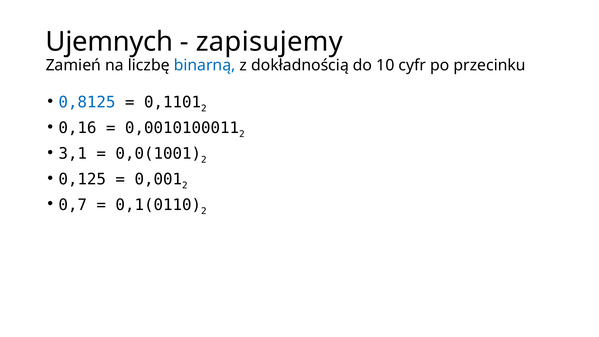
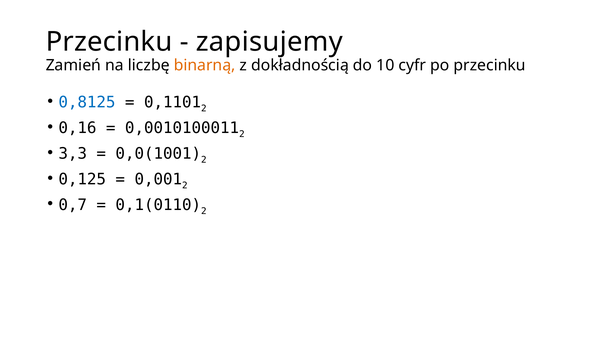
Ujemnych: Ujemnych -> Przecinku (109, 42)
binarną colour: blue -> orange (205, 65)
3,1: 3,1 -> 3,3 (73, 154)
